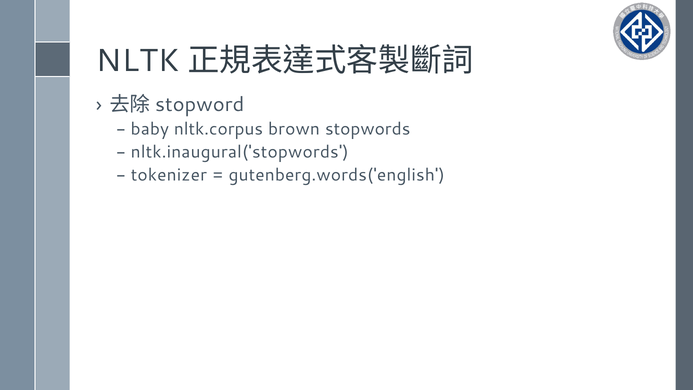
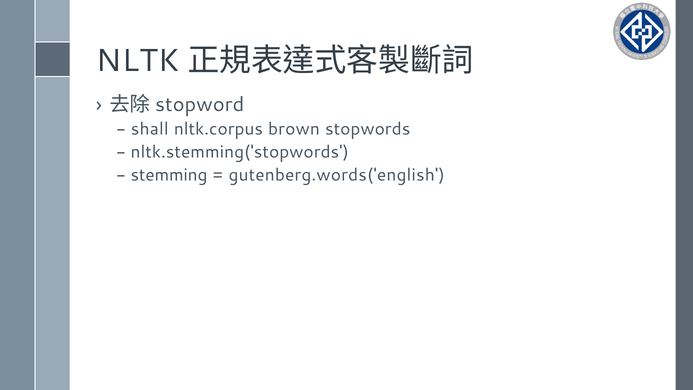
baby: baby -> shall (150, 129)
nltk.inaugural('stopwords: nltk.inaugural('stopwords -> nltk.stemming('stopwords (240, 152)
tokenizer: tokenizer -> stemming (169, 175)
